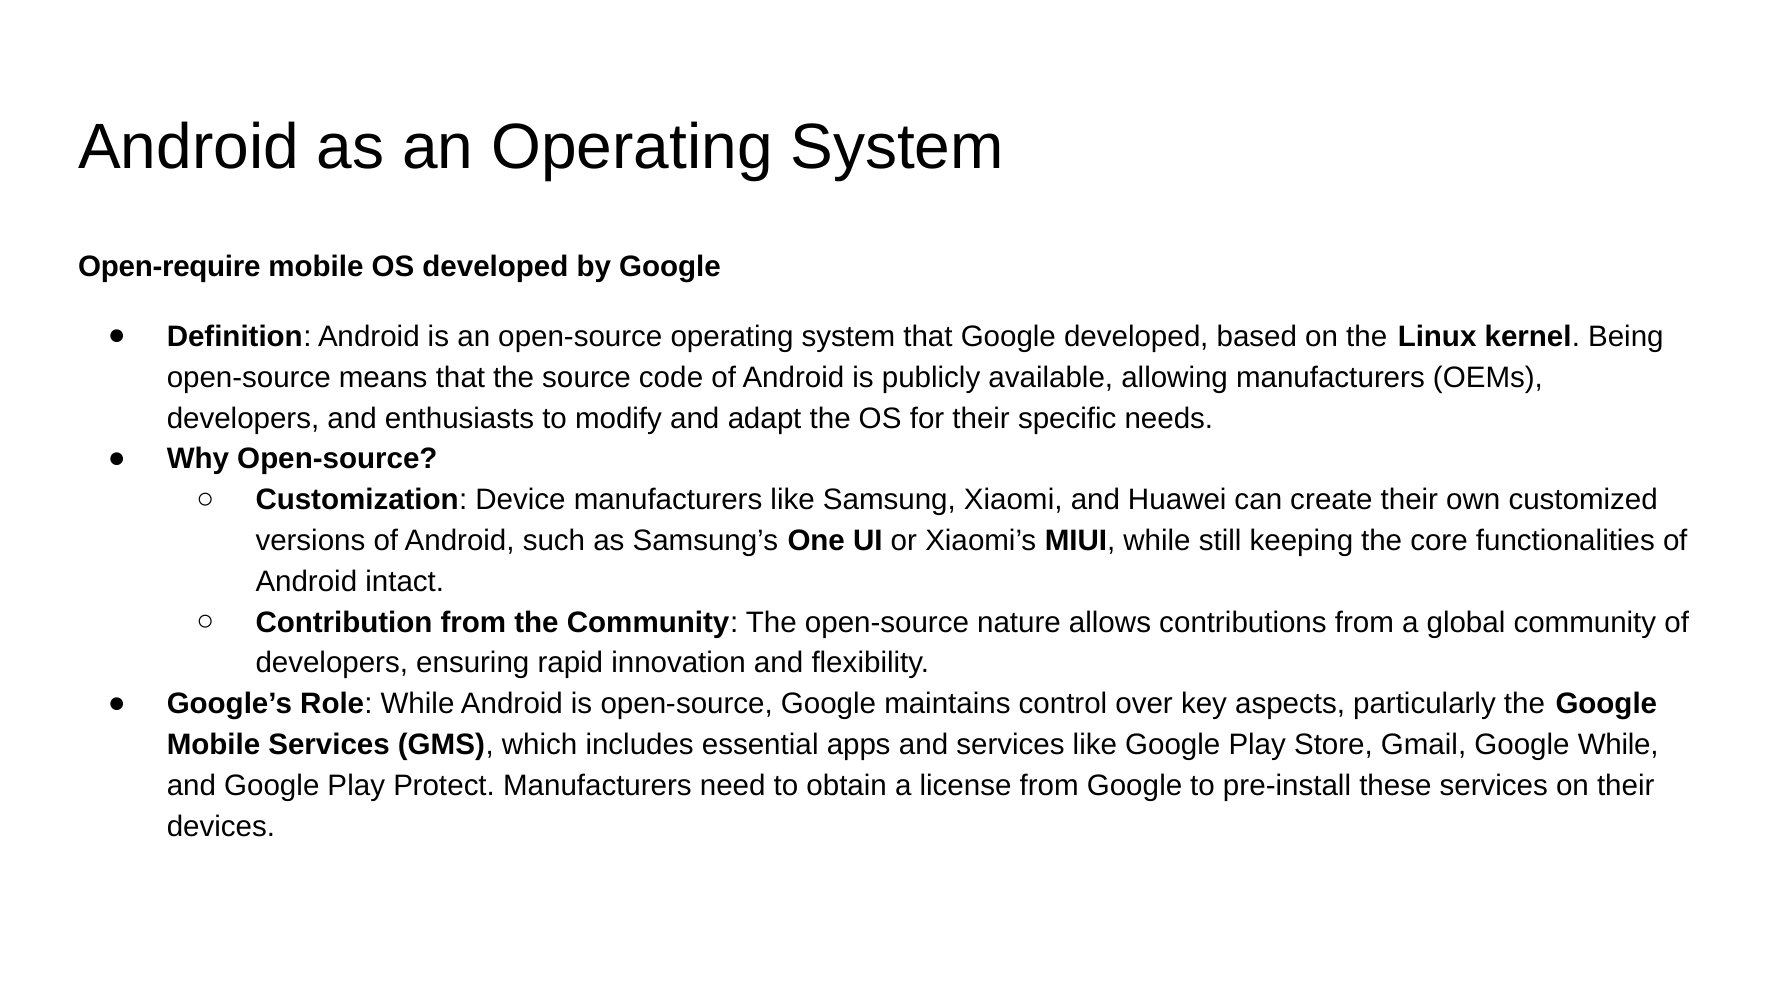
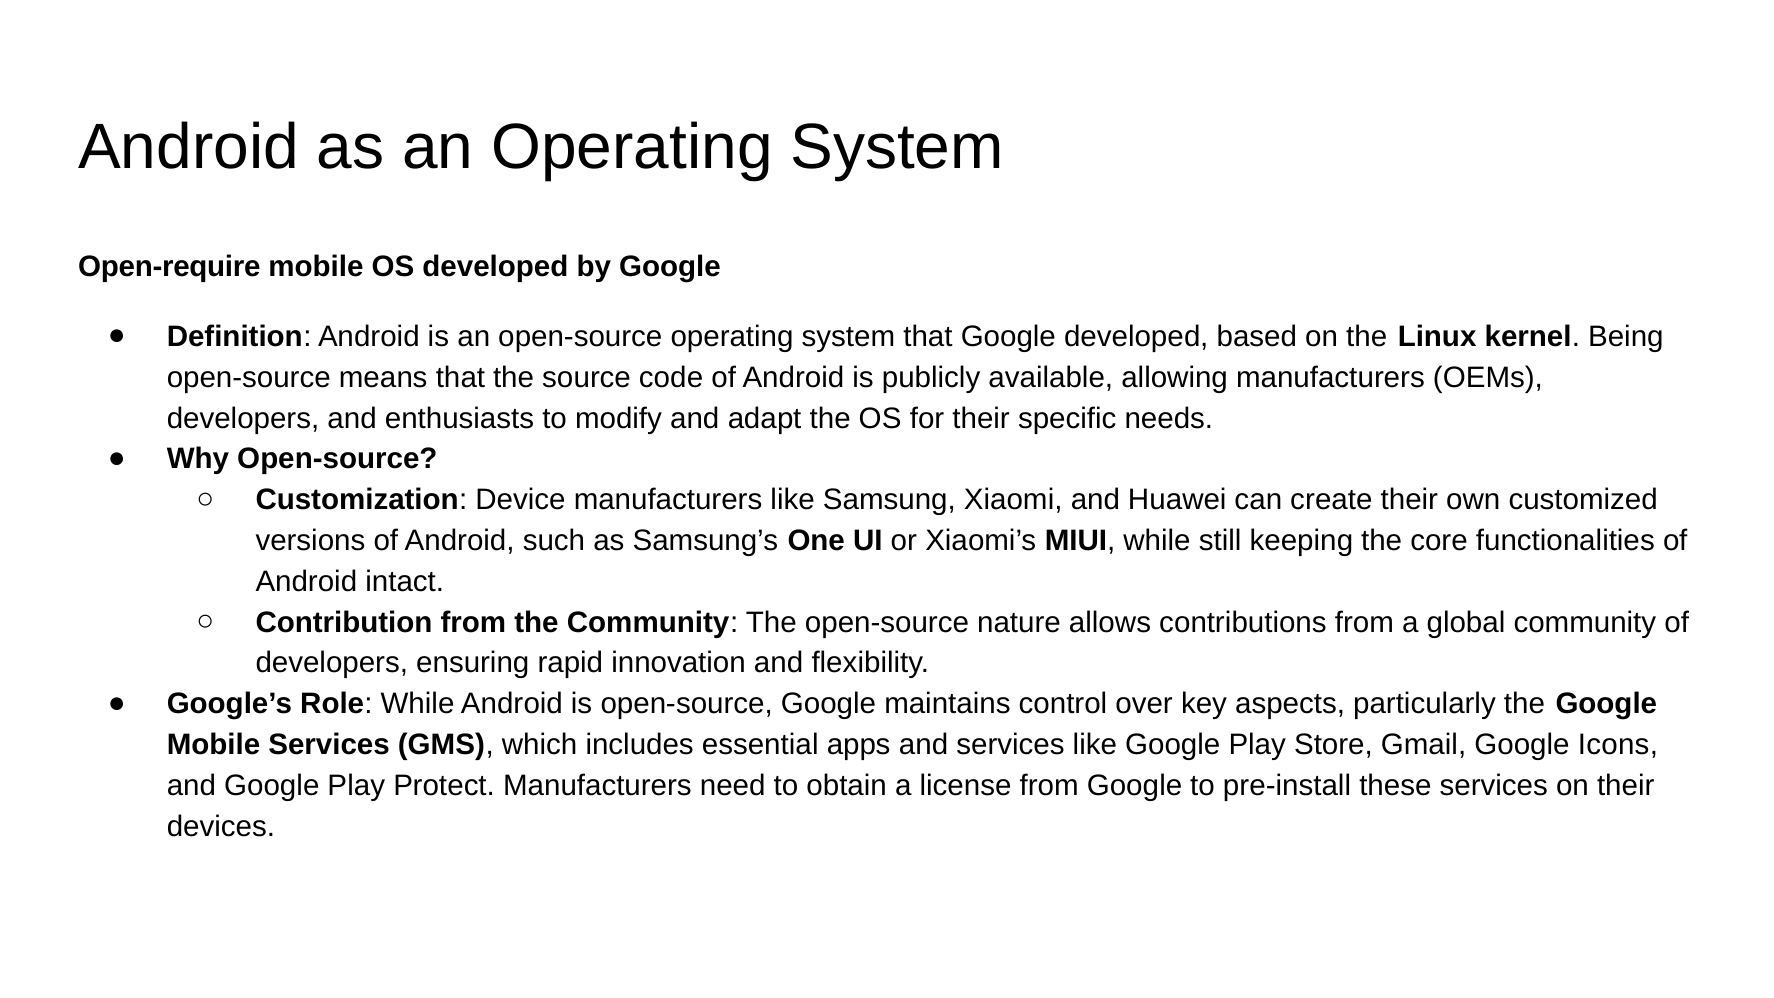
Google While: While -> Icons (1618, 745)
